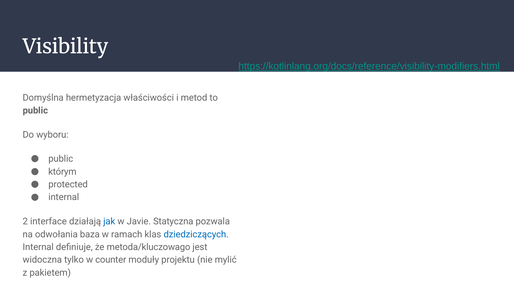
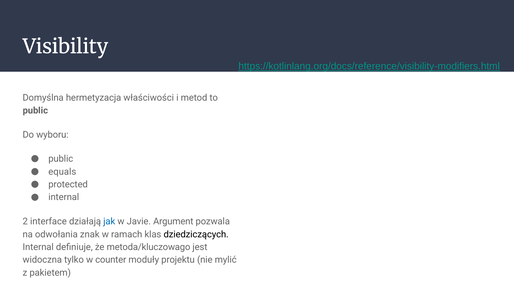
którym: którym -> equals (62, 172)
Statyczna: Statyczna -> Argument (173, 222)
baza: baza -> znak (90, 234)
dziedziczących colour: blue -> black (196, 234)
